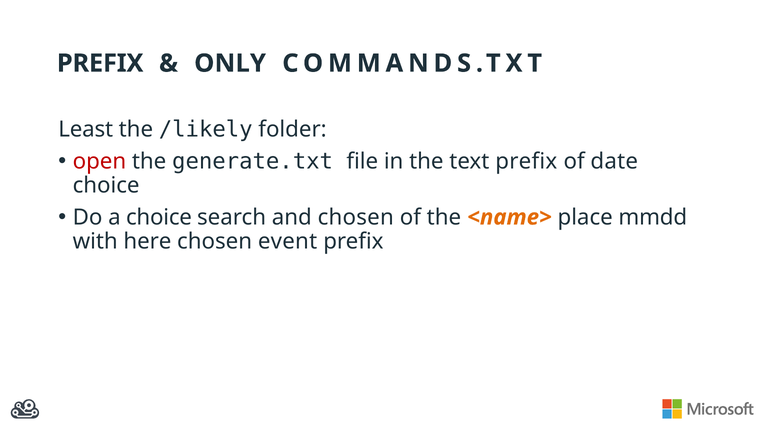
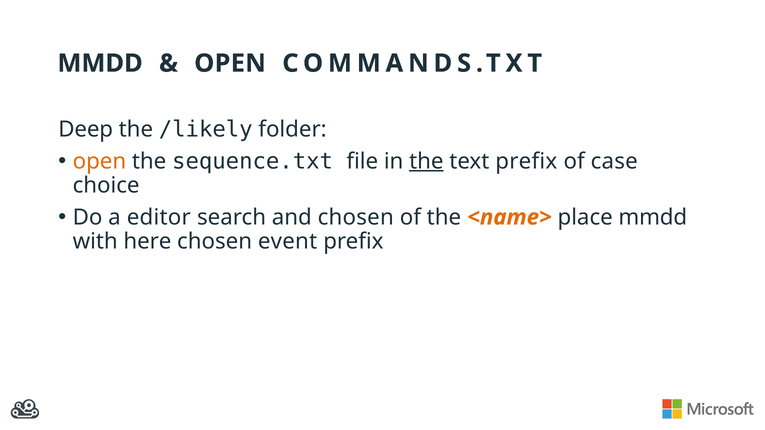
PREFIX: PREFIX -> MMDD (100, 63)
ONLY: ONLY -> OPEN (230, 63)
Least: Least -> Deep (86, 129)
open colour: red -> orange (99, 161)
generate.txt: generate.txt -> sequence.txt (253, 161)
the underline: none -> present (426, 161)
date: date -> case (614, 161)
a choice: choice -> editor (159, 217)
